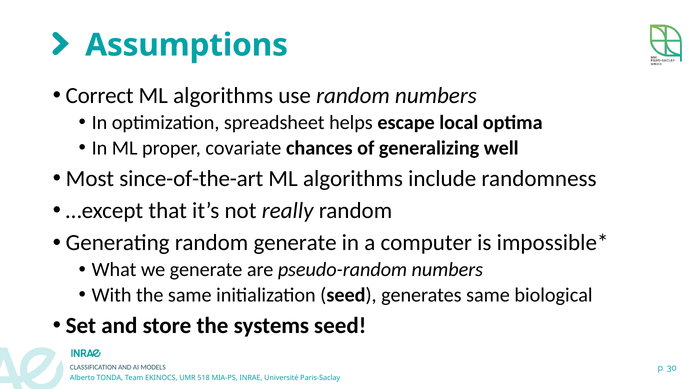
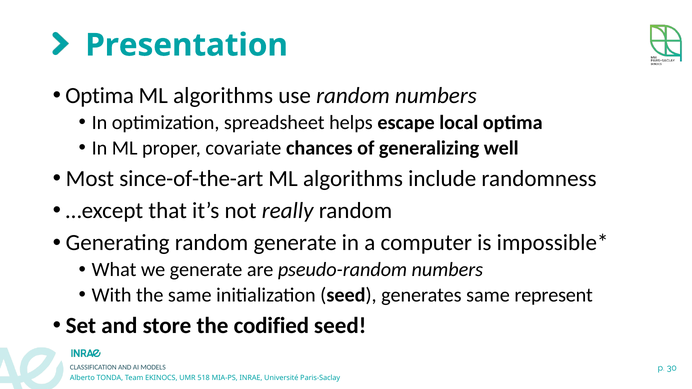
Assumptions: Assumptions -> Presentation (187, 45)
Correct: Correct -> Optima (100, 96)
biological: biological -> represent (554, 295)
systems: systems -> codified (271, 326)
